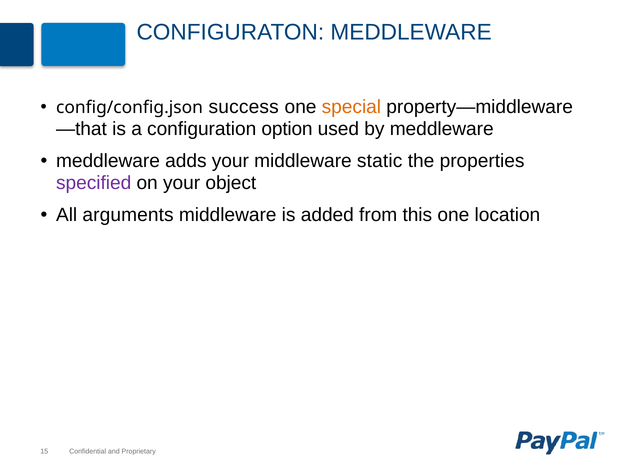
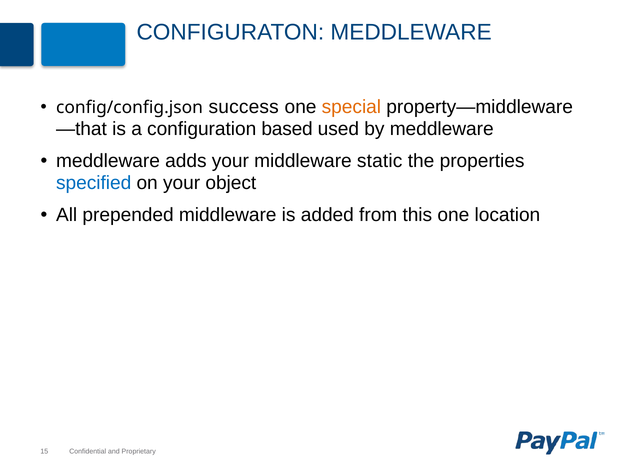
option: option -> based (287, 129)
specified colour: purple -> blue (94, 183)
arguments: arguments -> prepended (128, 215)
